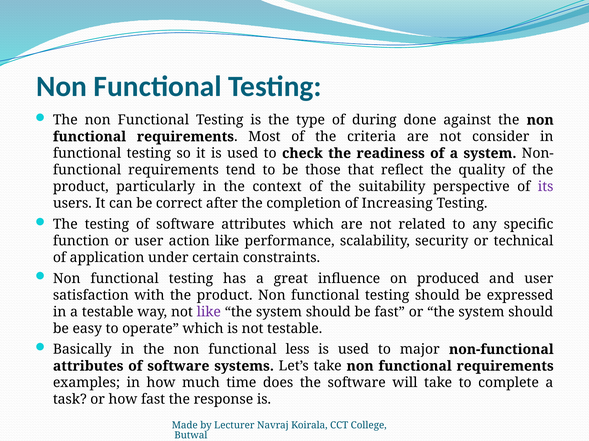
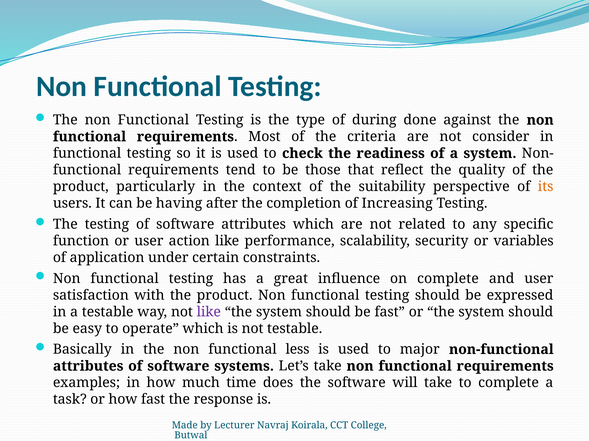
its colour: purple -> orange (546, 187)
correct: correct -> having (179, 204)
technical: technical -> variables (524, 241)
on produced: produced -> complete (448, 279)
